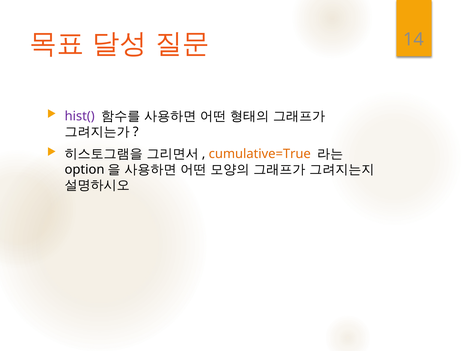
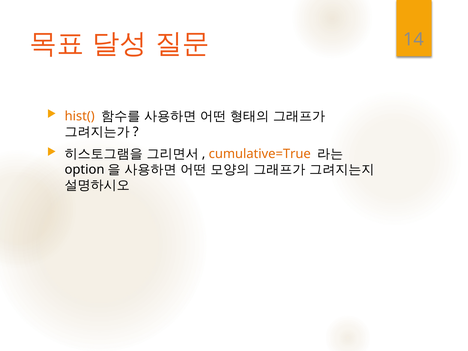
hist( colour: purple -> orange (80, 116)
